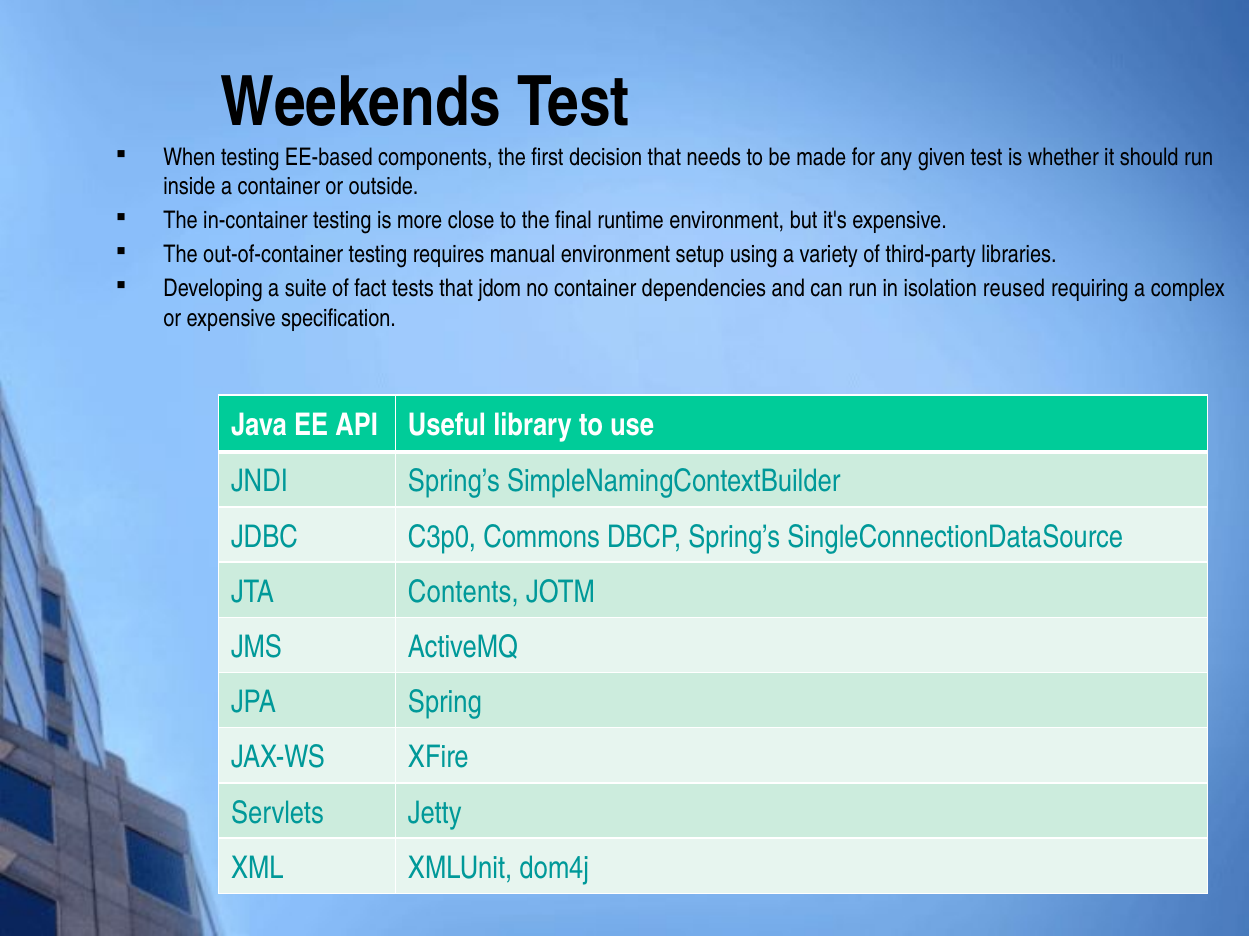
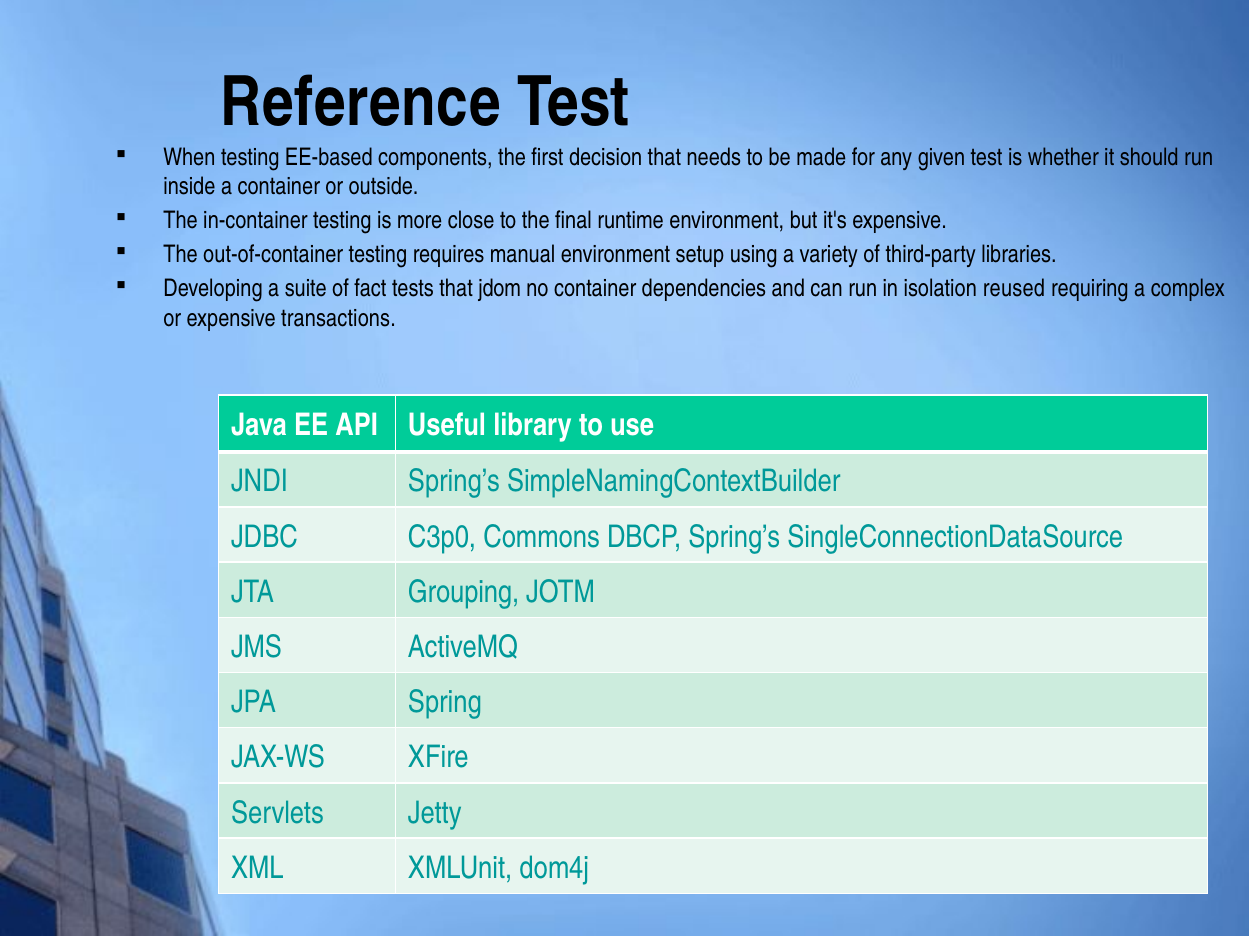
Weekends: Weekends -> Reference (361, 103)
specification: specification -> transactions (339, 318)
Contents: Contents -> Grouping (464, 593)
